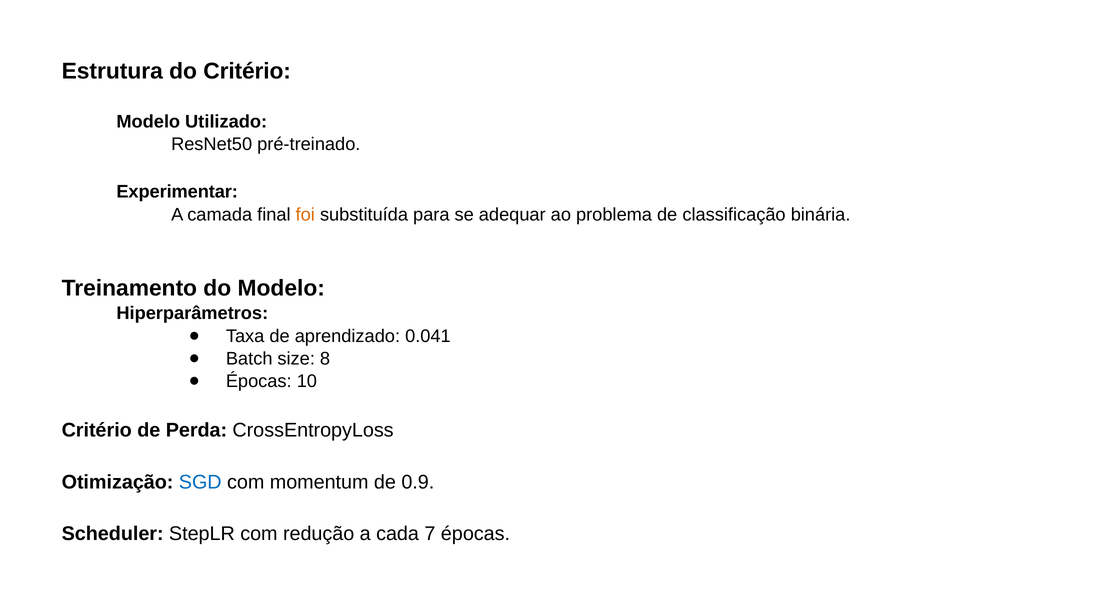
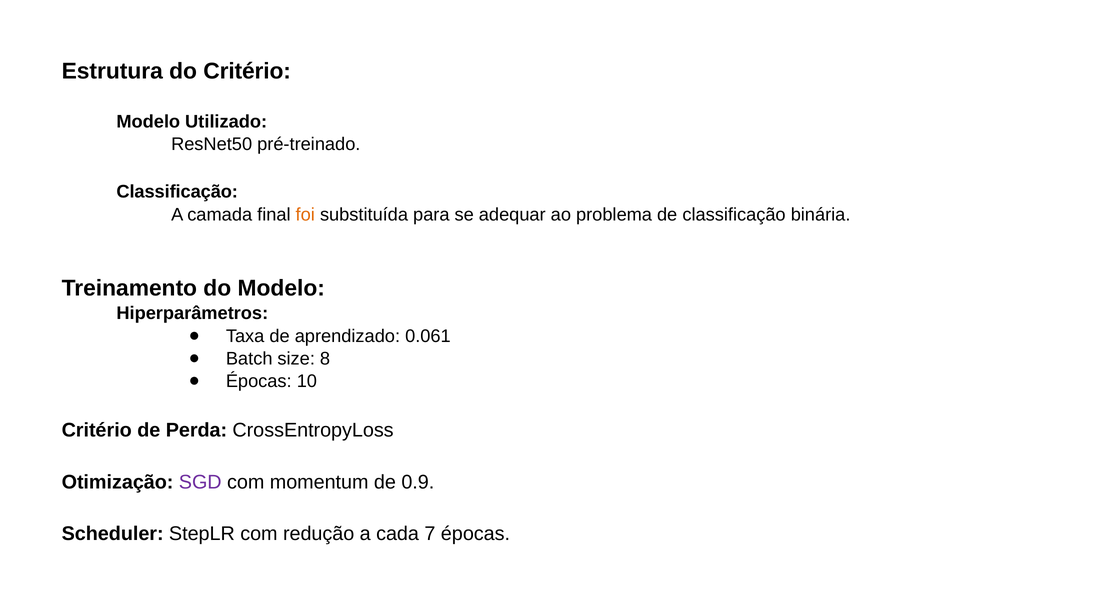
Experimentar: Experimentar -> Classificação (177, 192)
0.041: 0.041 -> 0.061 (428, 336)
SGD colour: blue -> purple (200, 482)
